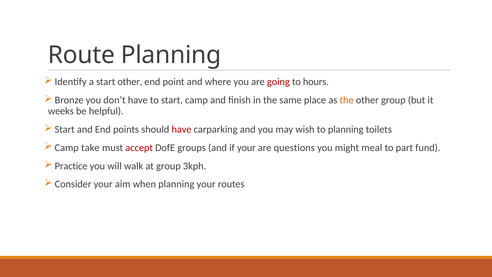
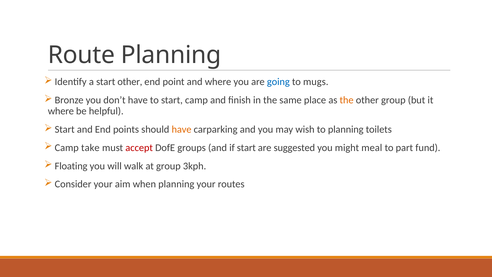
going colour: red -> blue (278, 82)
hours: hours -> mugs (316, 82)
weeks: weeks -> where (61, 111)
have colour: red -> orange (182, 129)
if your: your -> start (246, 148)
questions: questions -> suggested (294, 148)
Practice: Practice -> Floating (71, 166)
